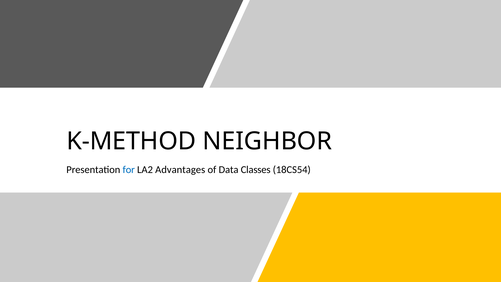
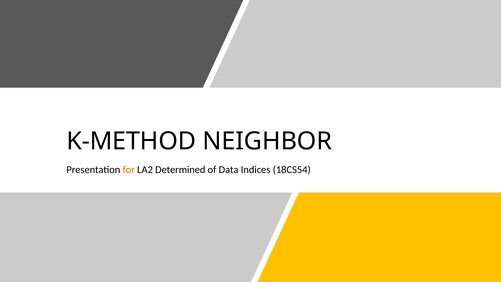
for colour: blue -> orange (129, 170)
Advantages: Advantages -> Determined (180, 170)
Classes: Classes -> Indices (256, 170)
